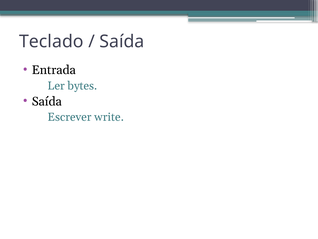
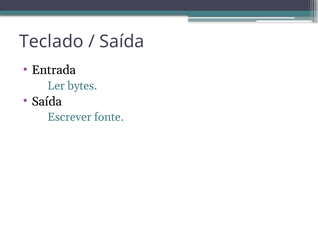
write: write -> fonte (109, 117)
